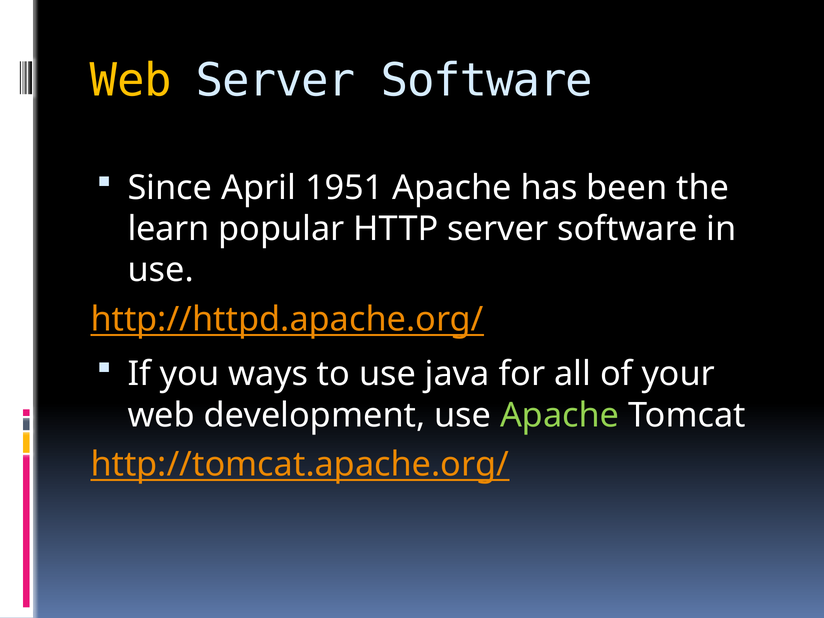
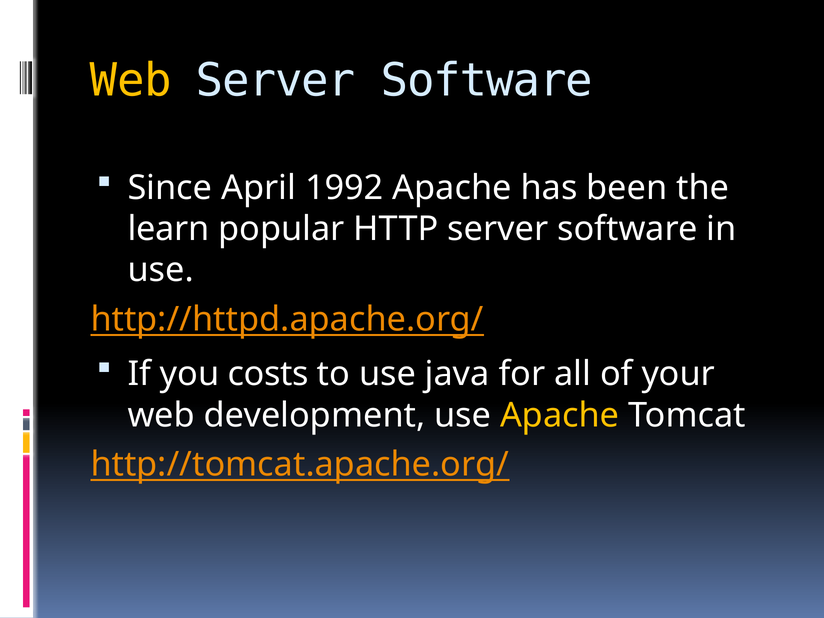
1951: 1951 -> 1992 (344, 188)
ways: ways -> costs (268, 374)
Apache colour: light green -> yellow (560, 415)
